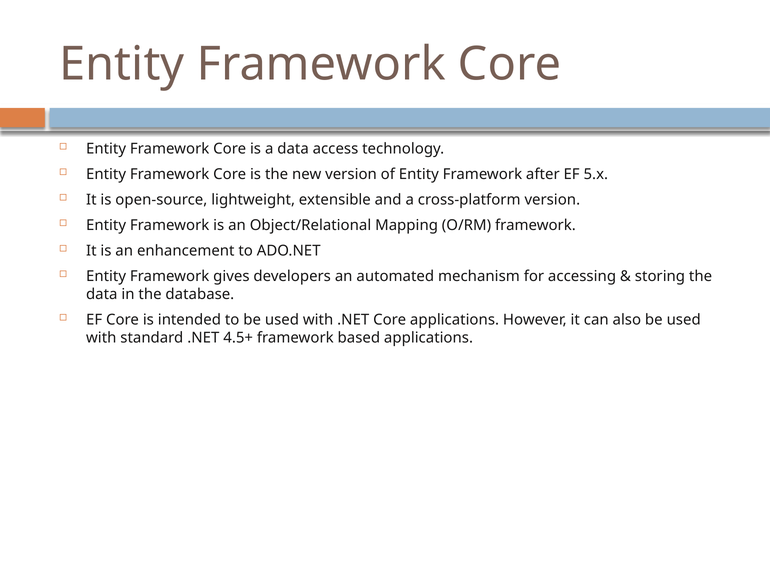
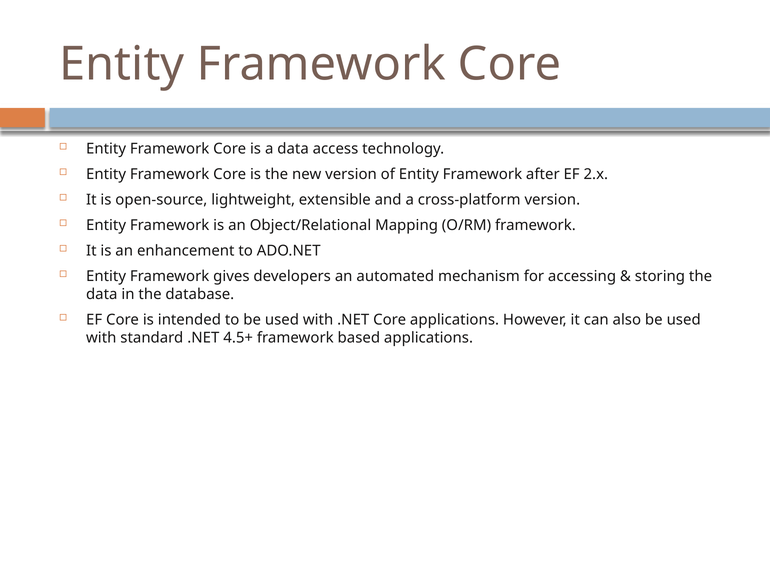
5.x: 5.x -> 2.x (596, 174)
